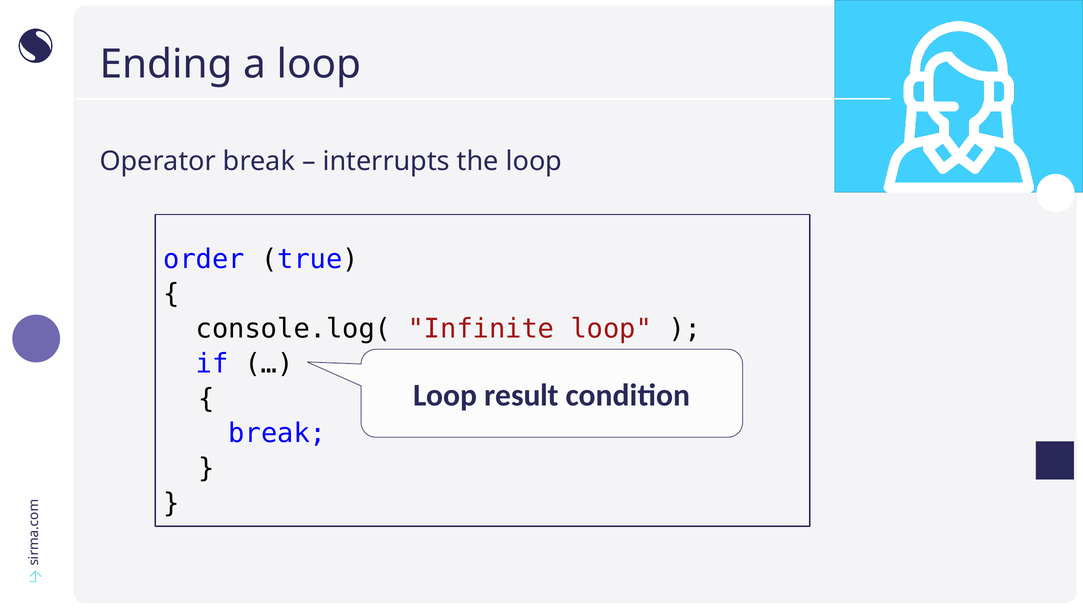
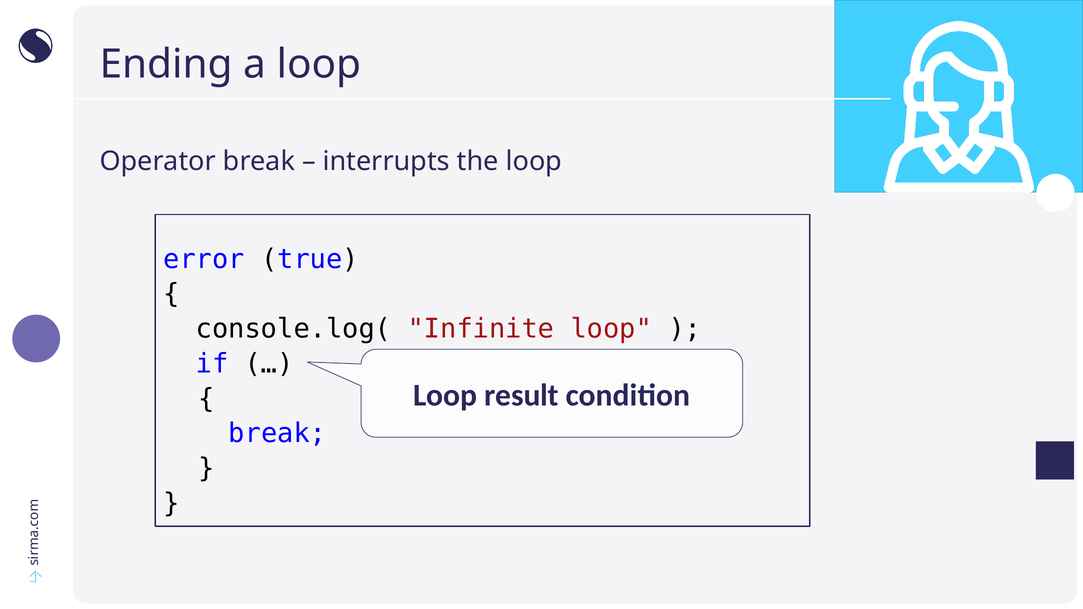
order: order -> error (204, 260)
